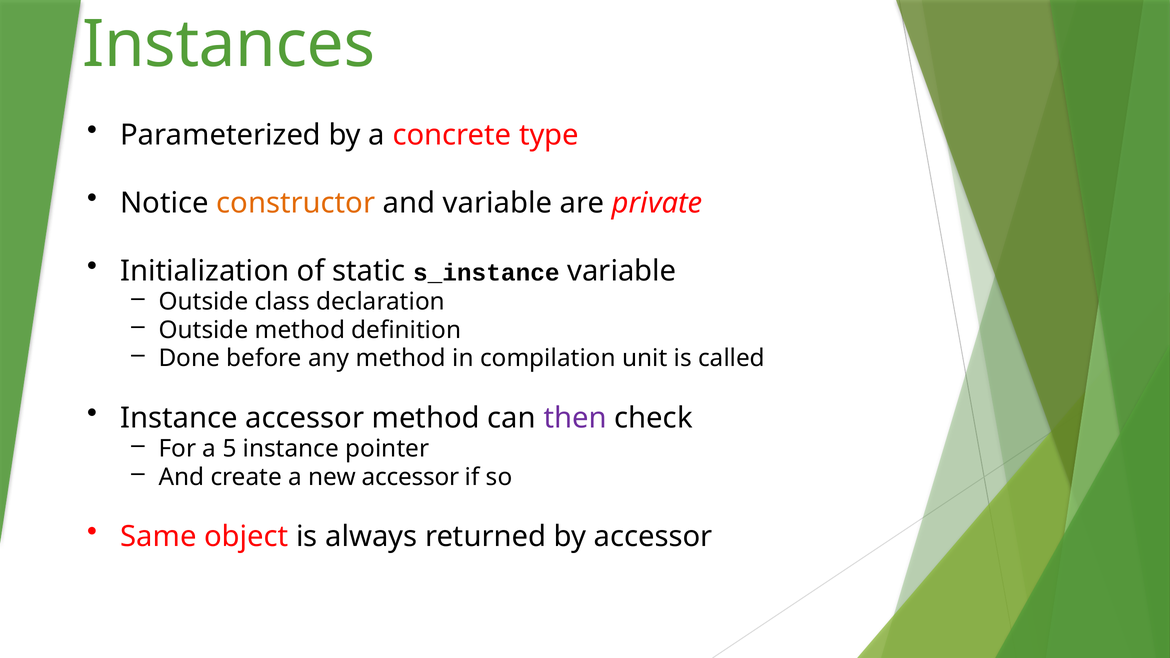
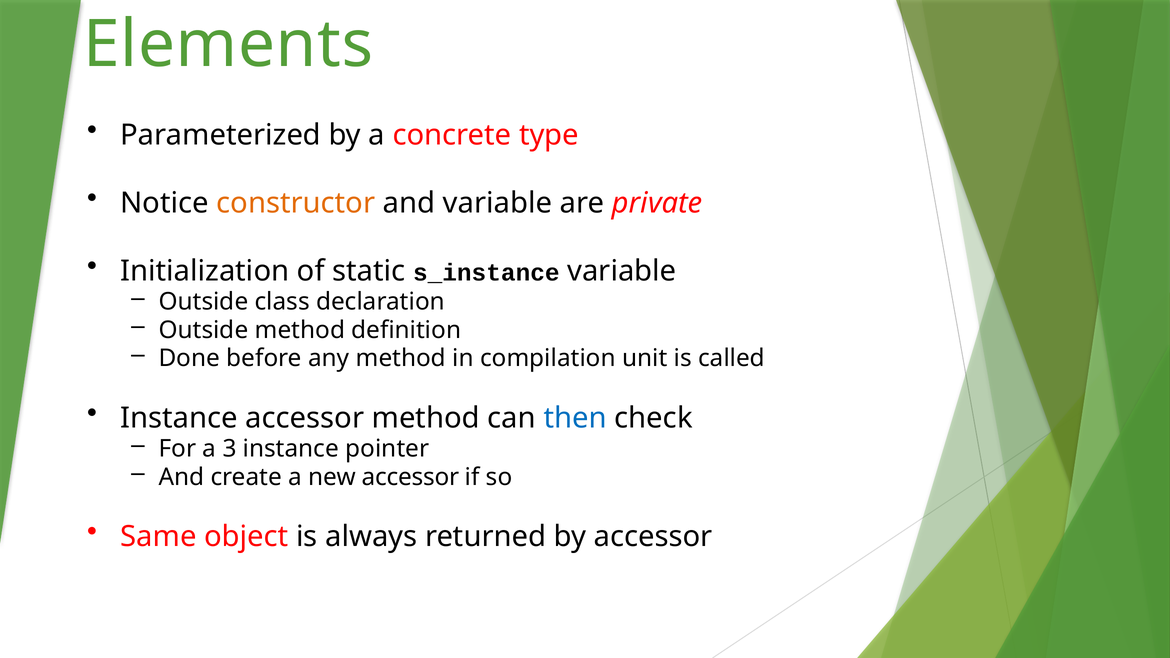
Instances: Instances -> Elements (228, 44)
then colour: purple -> blue (575, 418)
5: 5 -> 3 (229, 449)
